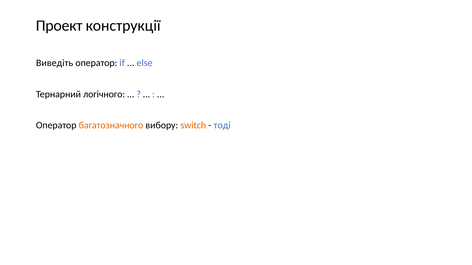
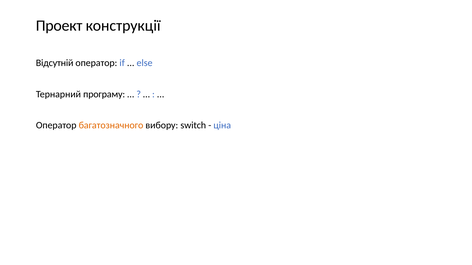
Виведіть: Виведіть -> Відсутній (55, 63)
логічного: логічного -> програму (104, 94)
switch colour: orange -> black (193, 125)
тоді: тоді -> ціна (222, 125)
